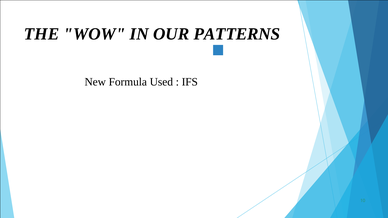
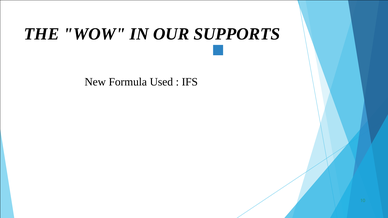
PATTERNS: PATTERNS -> SUPPORTS (237, 34)
